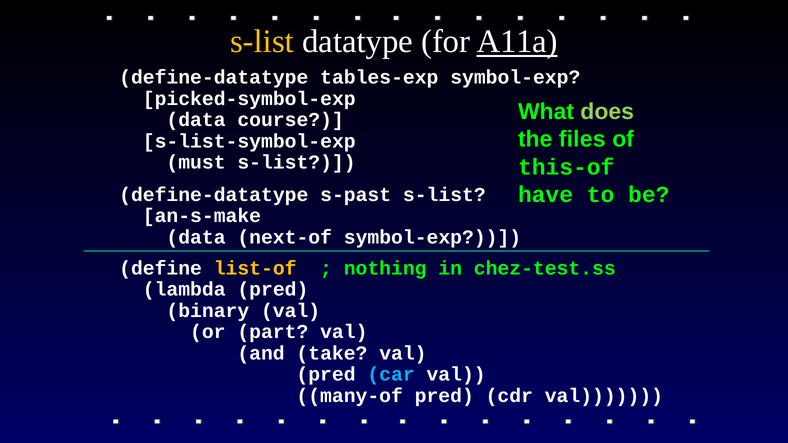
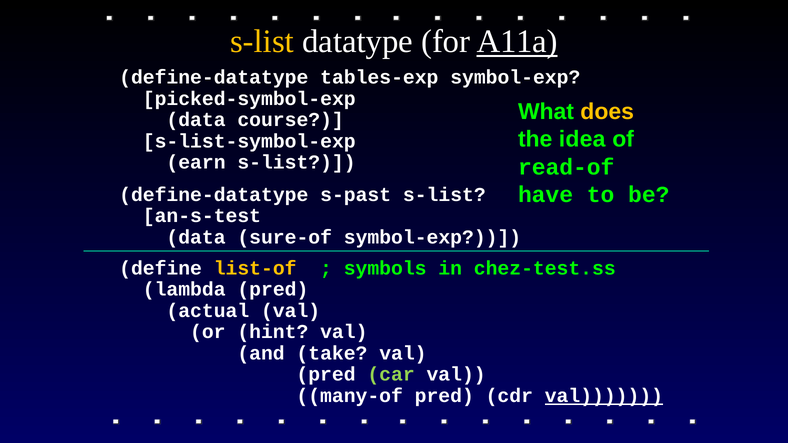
does colour: light green -> yellow (607, 112)
files: files -> idea (582, 139)
must: must -> earn (196, 163)
this-of: this-of -> read-of (566, 167)
an-s-make: an-s-make -> an-s-test (202, 216)
next-of: next-of -> sure-of (285, 237)
nothing: nothing -> symbols (385, 268)
binary: binary -> actual (208, 311)
part: part -> hint (273, 332)
car colour: light blue -> light green (391, 375)
val underline: none -> present (604, 396)
